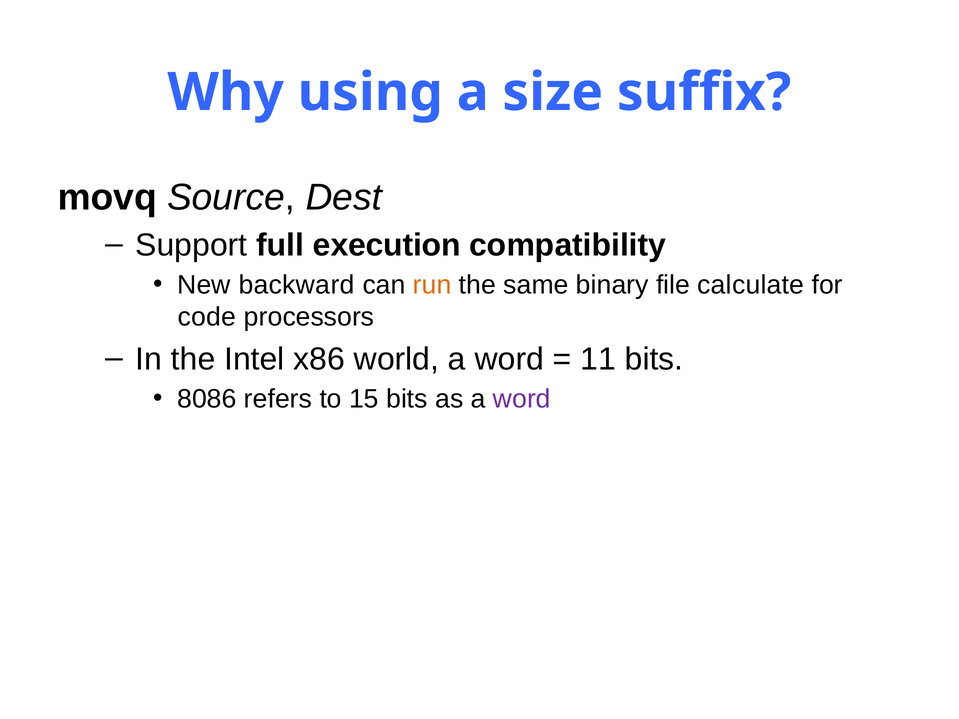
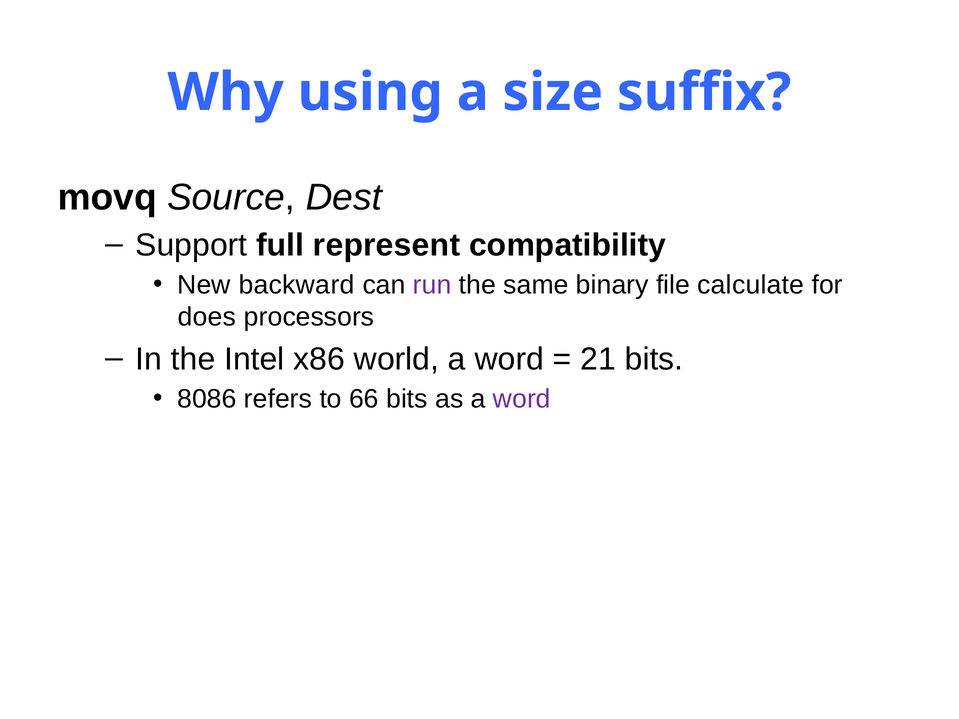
execution: execution -> represent (387, 245)
run colour: orange -> purple (432, 285)
code: code -> does (207, 317)
11: 11 -> 21 (598, 359)
15: 15 -> 66 (364, 399)
